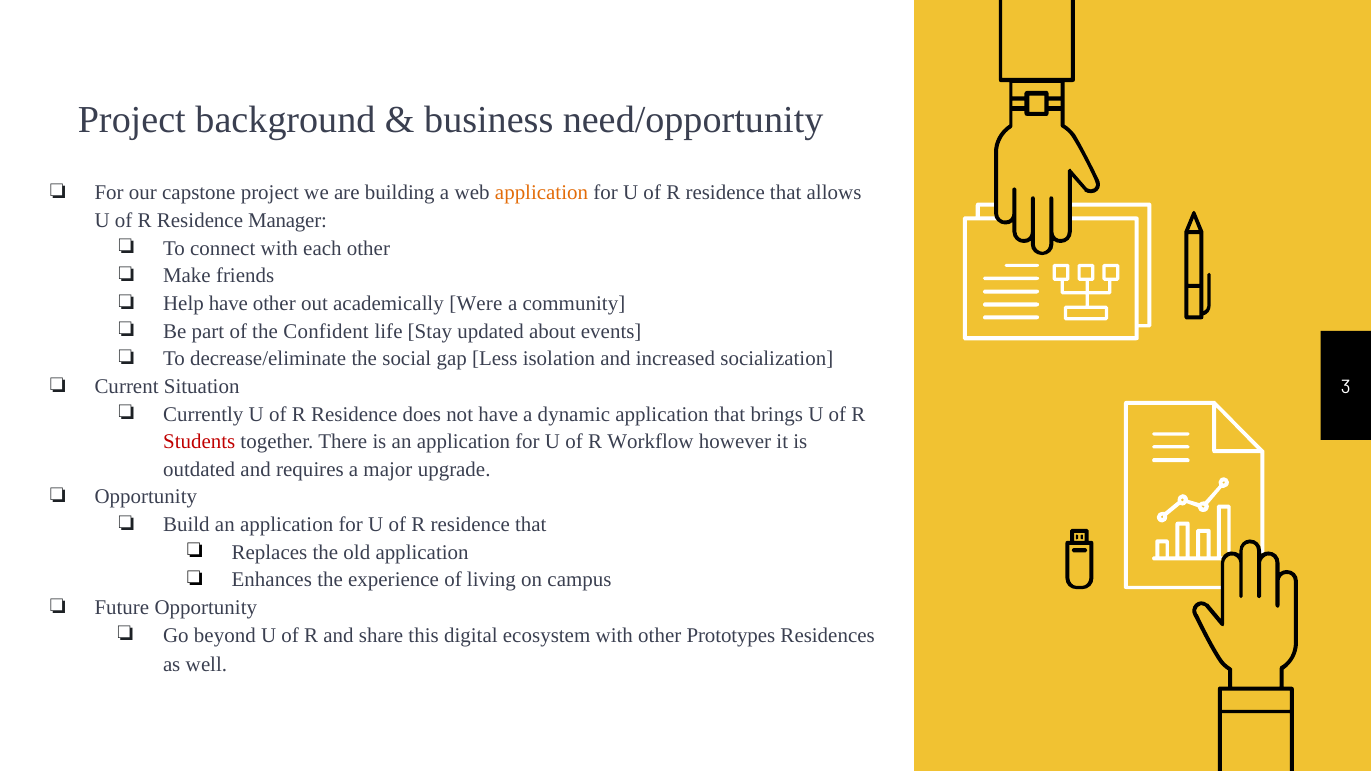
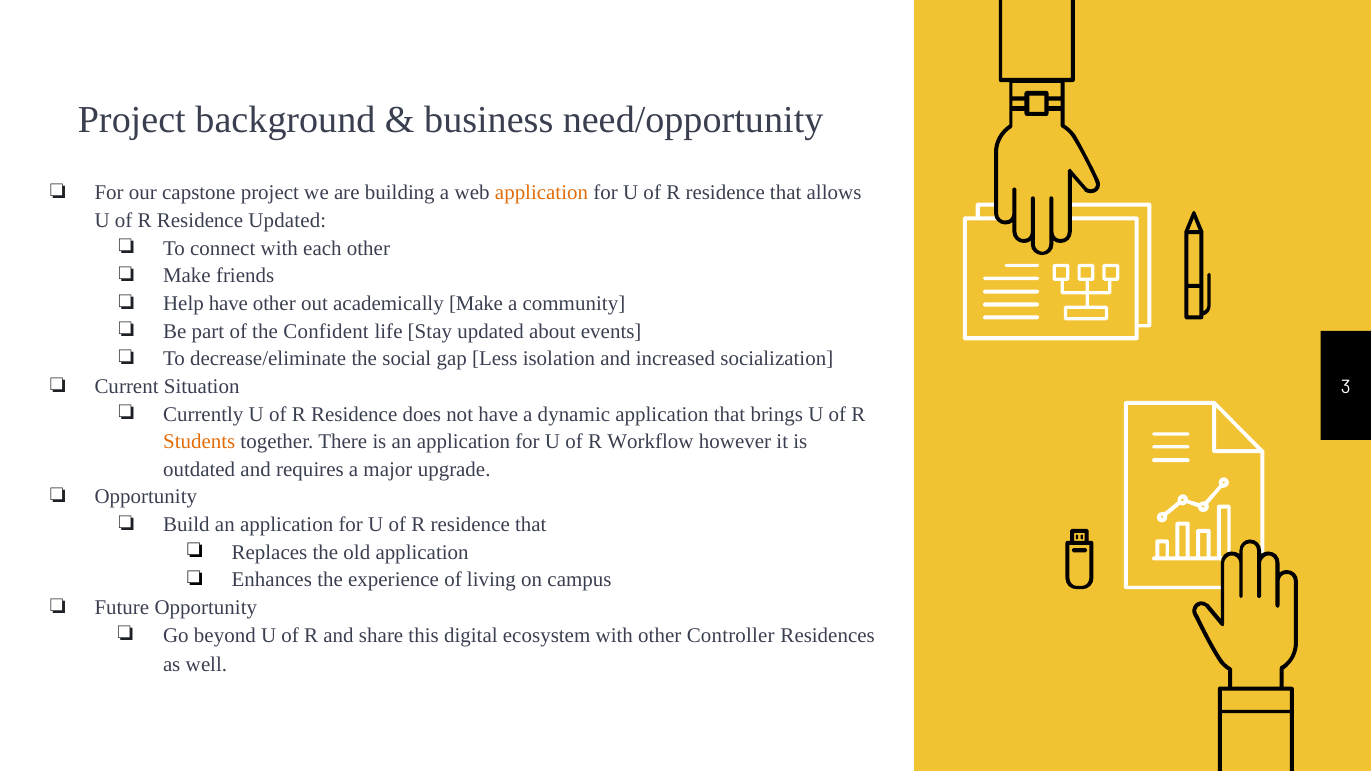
Residence Manager: Manager -> Updated (287, 221)
academically Were: Were -> Make (476, 304)
Students colour: red -> orange (199, 442)
Prototypes: Prototypes -> Controller (731, 635)
